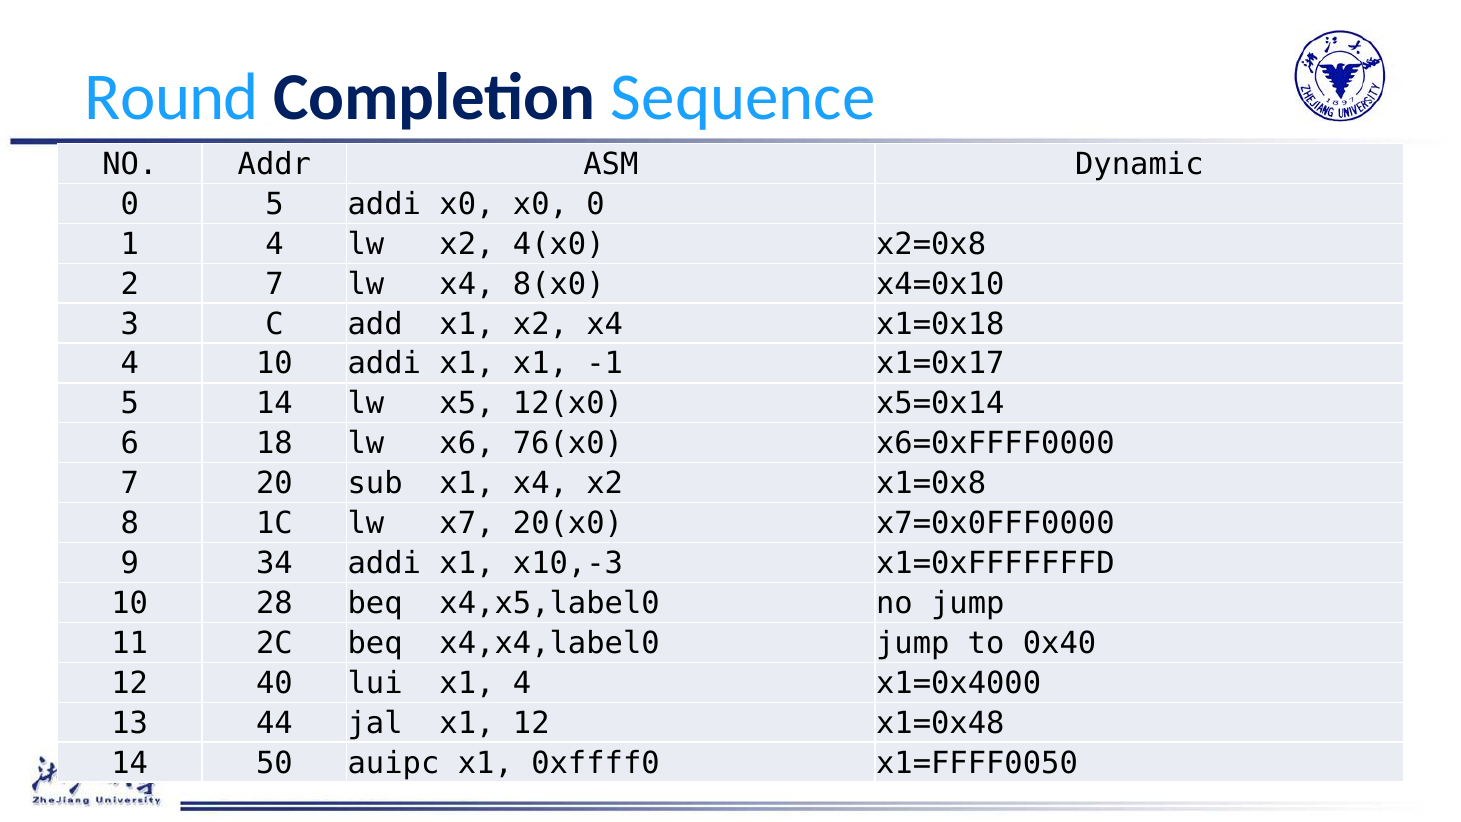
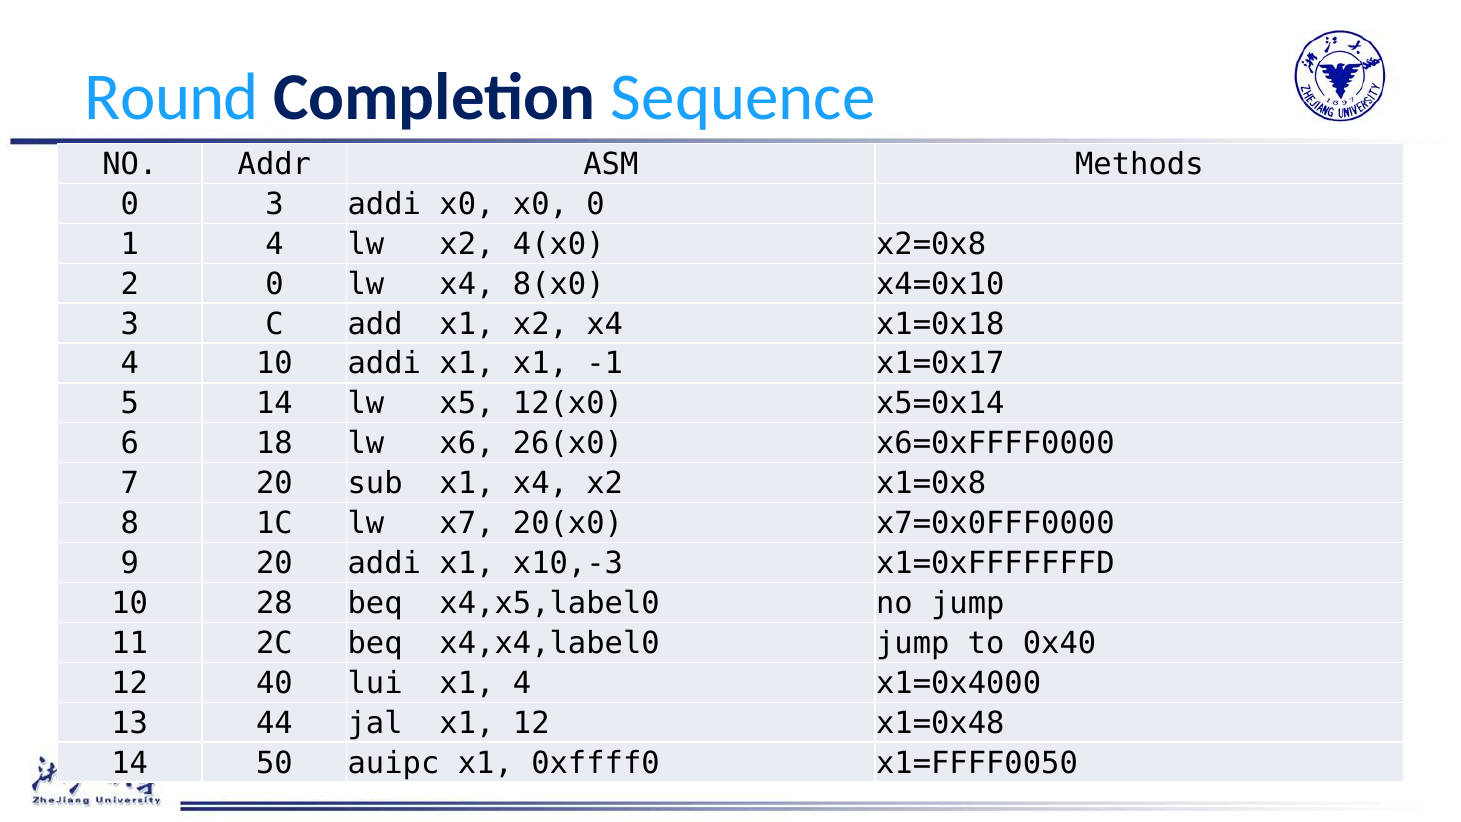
Dynamic: Dynamic -> Methods (1139, 164)
0 5: 5 -> 3 (274, 204)
2 7: 7 -> 0 (274, 284)
76(x0: 76(x0 -> 26(x0 (568, 444)
9 34: 34 -> 20 (274, 563)
